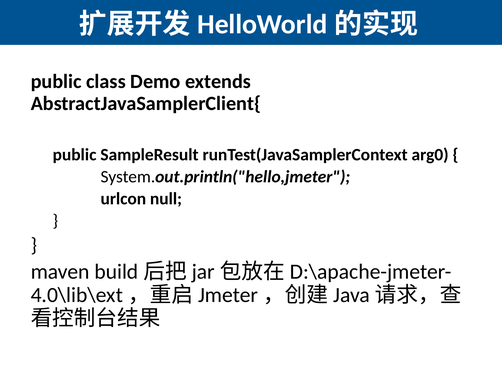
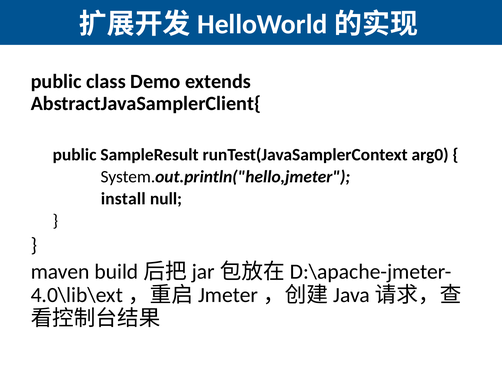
urlcon: urlcon -> install (123, 199)
